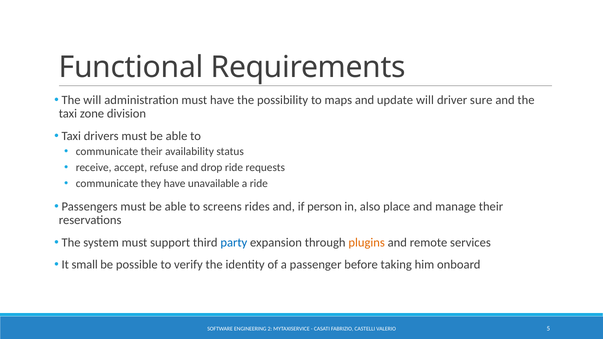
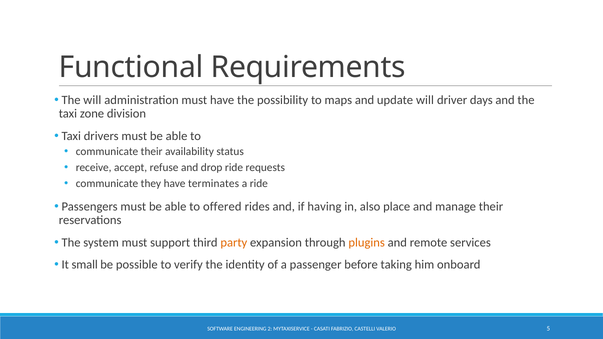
sure: sure -> days (481, 100)
unavailable: unavailable -> terminates (214, 184)
screens: screens -> offered (222, 207)
person: person -> having (324, 207)
party colour: blue -> orange (234, 243)
